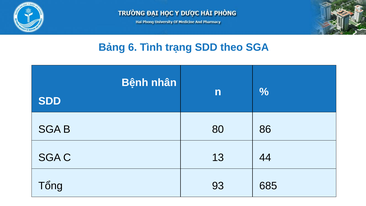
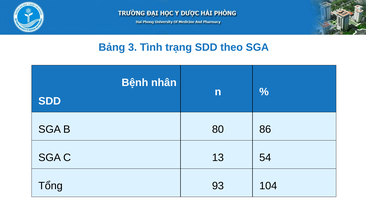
6: 6 -> 3 (133, 47)
44: 44 -> 54 (265, 158)
685: 685 -> 104 (268, 186)
